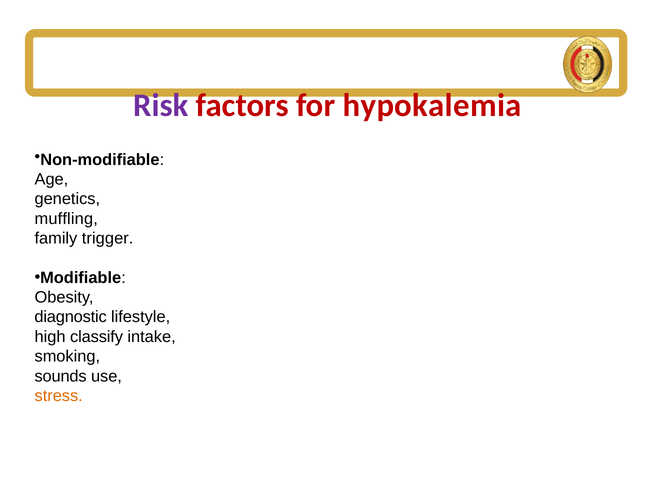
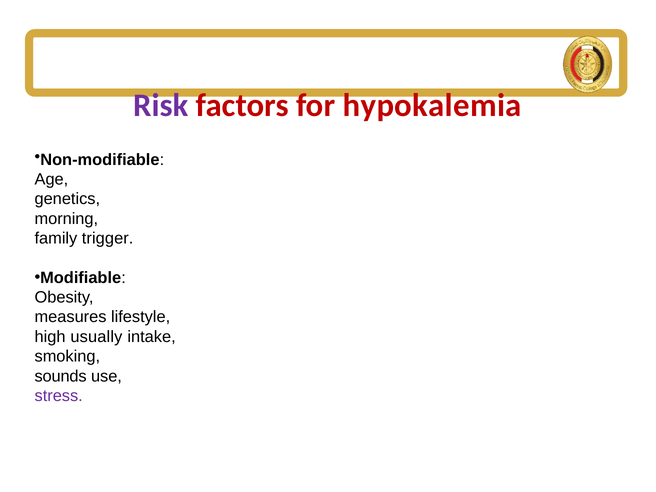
muffling: muffling -> morning (66, 219)
diagnostic: diagnostic -> measures (71, 317)
classify: classify -> usually (96, 337)
stress colour: orange -> purple (59, 396)
